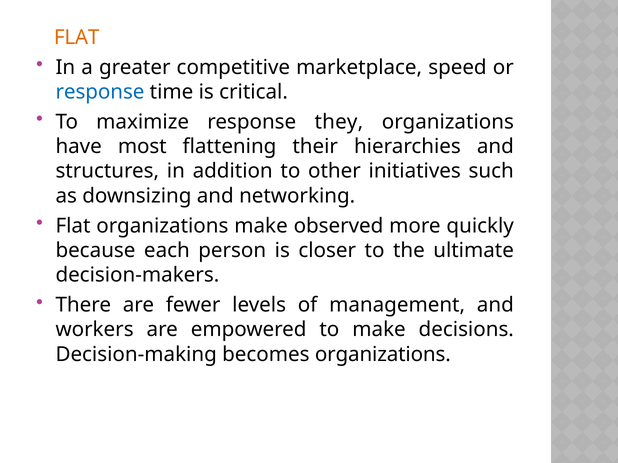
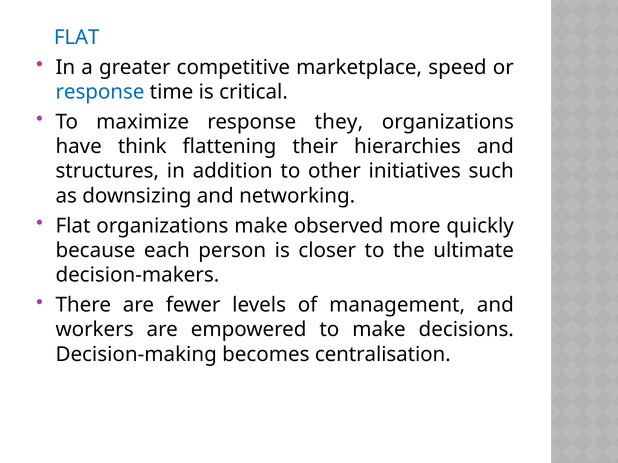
FLAT colour: orange -> blue (77, 37)
most: most -> think (142, 147)
becomes organizations: organizations -> centralisation (383, 355)
